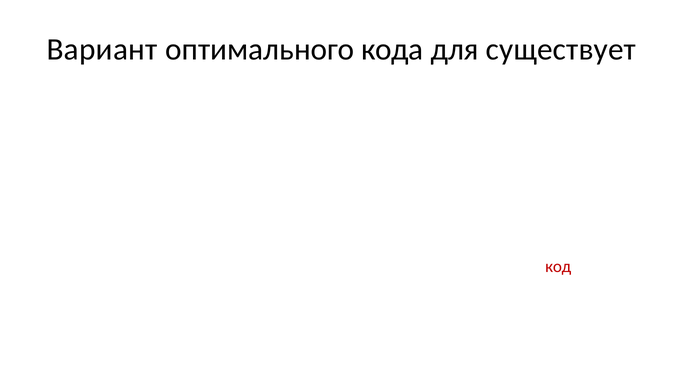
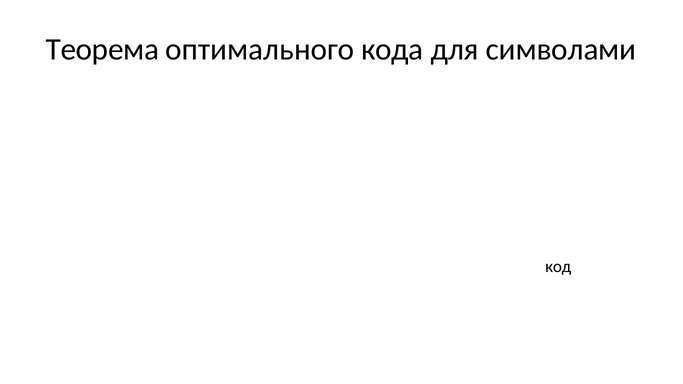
Вариант: Вариант -> Теорема (102, 50)
существует: существует -> символами (561, 50)
код colour: red -> black (558, 267)
